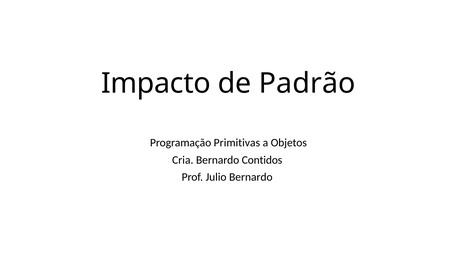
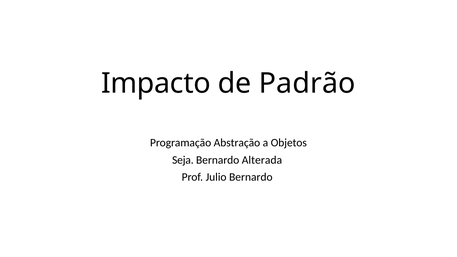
Primitivas: Primitivas -> Abstração (237, 143)
Cria: Cria -> Seja (183, 160)
Contidos: Contidos -> Alterada (262, 160)
